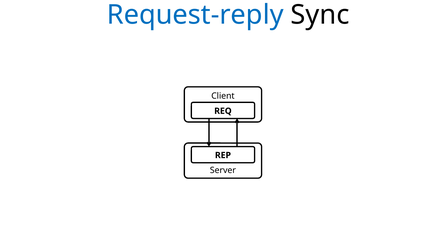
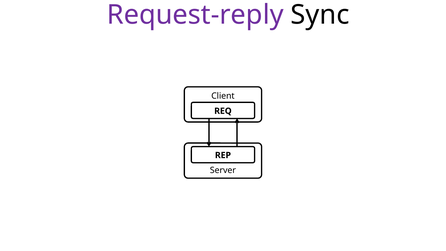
Request-reply colour: blue -> purple (195, 15)
